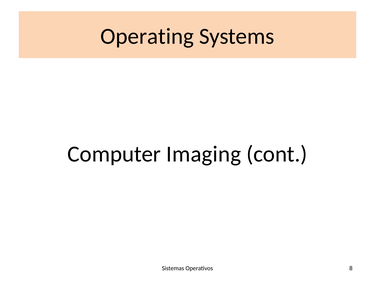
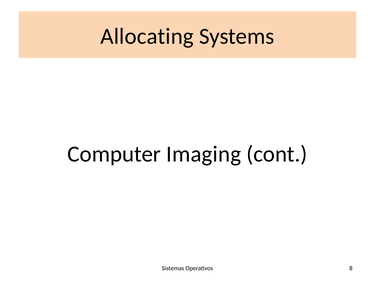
Operating: Operating -> Allocating (147, 36)
